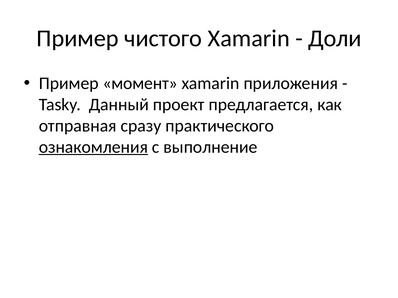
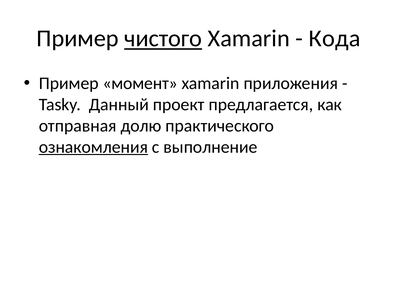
чистого underline: none -> present (163, 39)
Доли: Доли -> Кода (335, 39)
сразу: сразу -> долю (141, 126)
